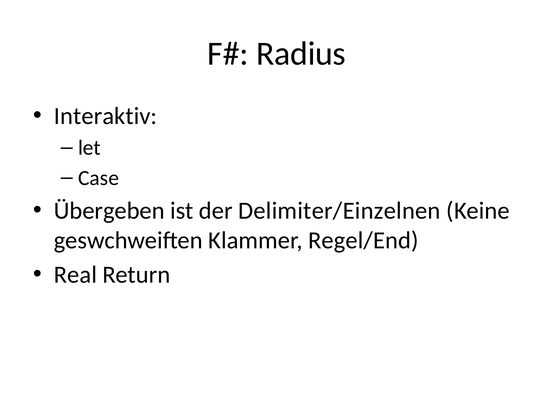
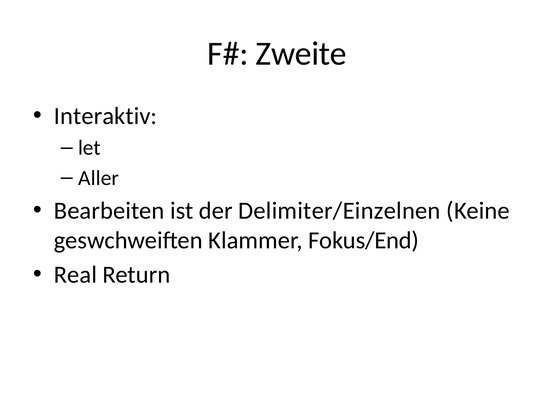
Radius: Radius -> Zweite (301, 54)
Case: Case -> Aller (99, 178)
Übergeben: Übergeben -> Bearbeiten (109, 211)
Regel/End: Regel/End -> Fokus/End (364, 240)
